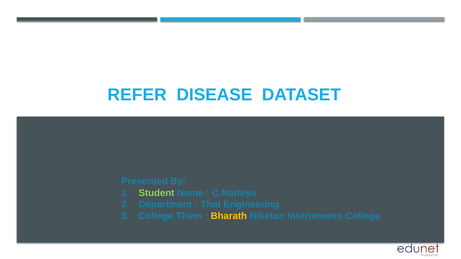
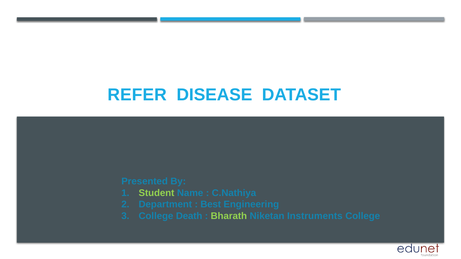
That: That -> Best (211, 205)
Them: Them -> Death (189, 216)
Bharath colour: yellow -> light green (229, 216)
